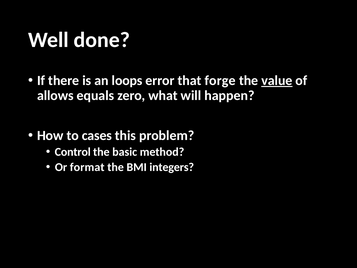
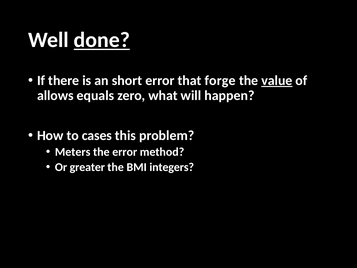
done underline: none -> present (102, 40)
loops: loops -> short (127, 80)
Control: Control -> Meters (73, 152)
the basic: basic -> error (125, 152)
format: format -> greater (87, 167)
